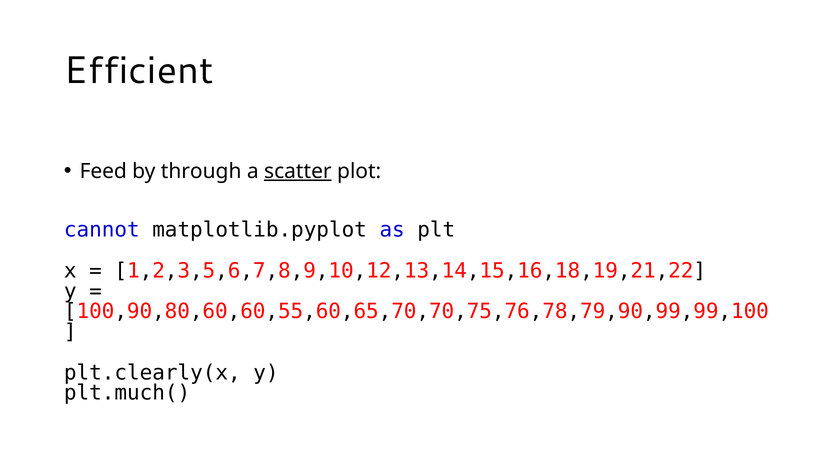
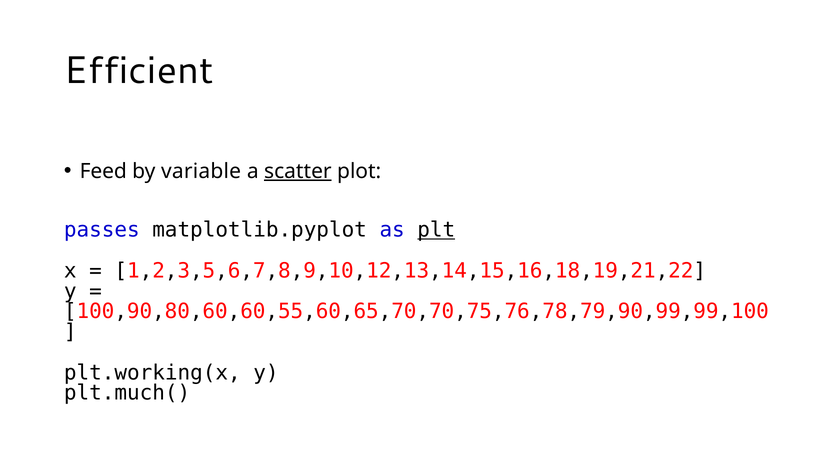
through: through -> variable (201, 171)
cannot: cannot -> passes (102, 230)
plt underline: none -> present (436, 230)
plt.clearly(x: plt.clearly(x -> plt.working(x (152, 373)
